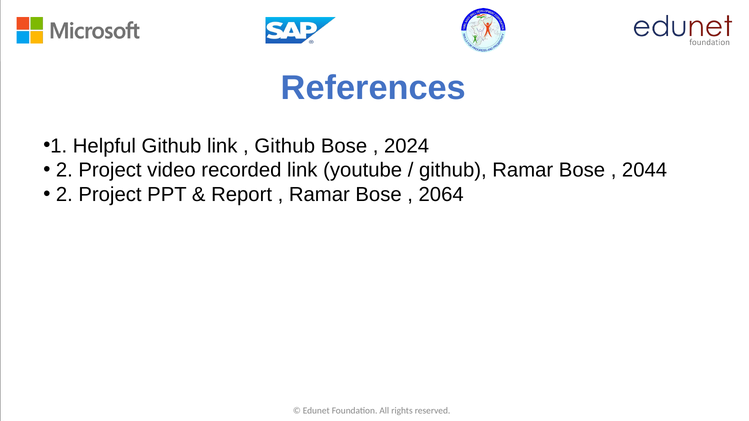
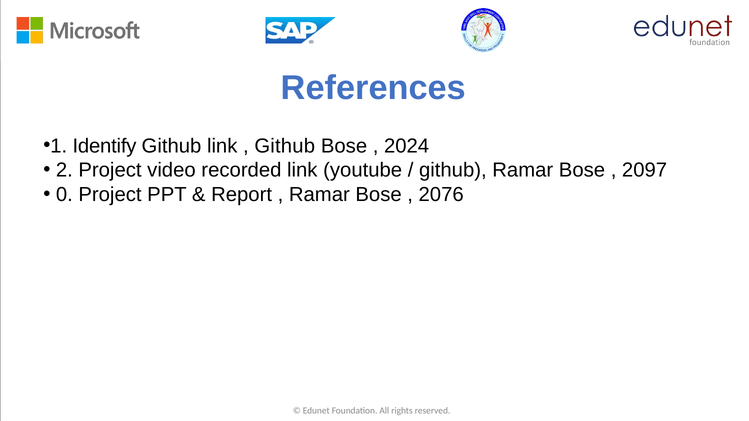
Helpful: Helpful -> Identify (105, 146)
2044: 2044 -> 2097 (645, 170)
2: 2 -> 0 (64, 195)
2064: 2064 -> 2076 (441, 195)
